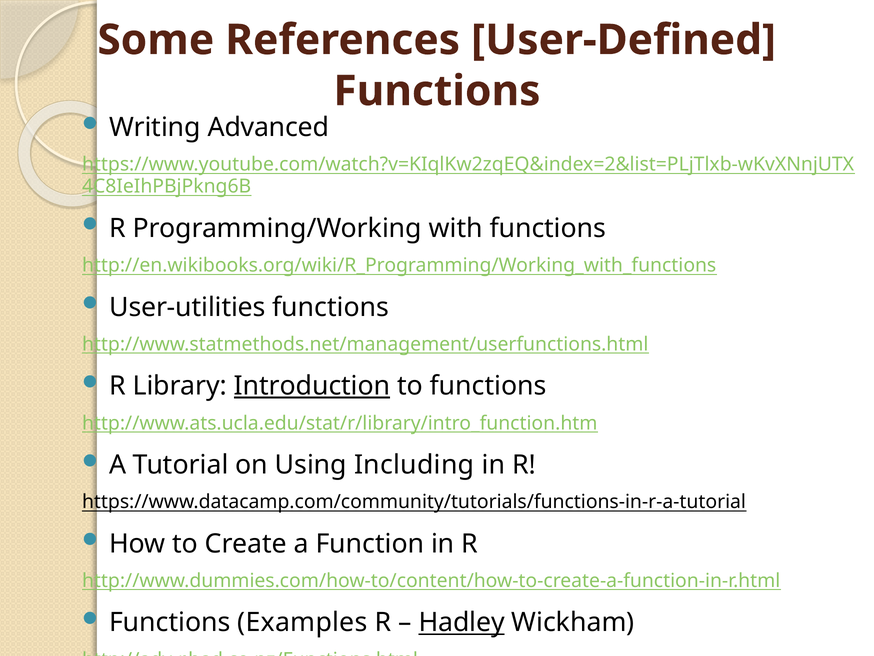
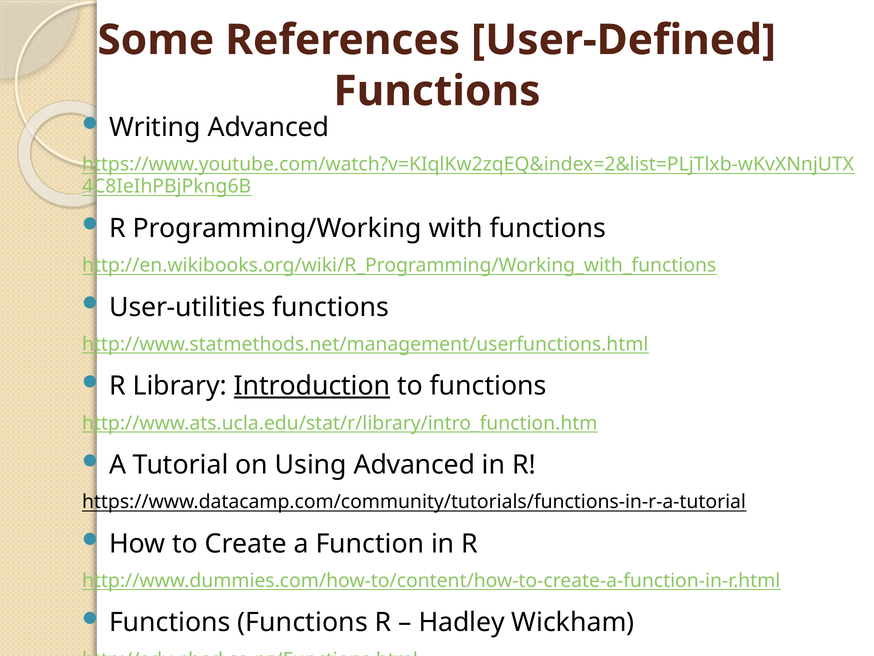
Using Including: Including -> Advanced (414, 465)
Functions Examples: Examples -> Functions (303, 622)
Hadley underline: present -> none (462, 622)
